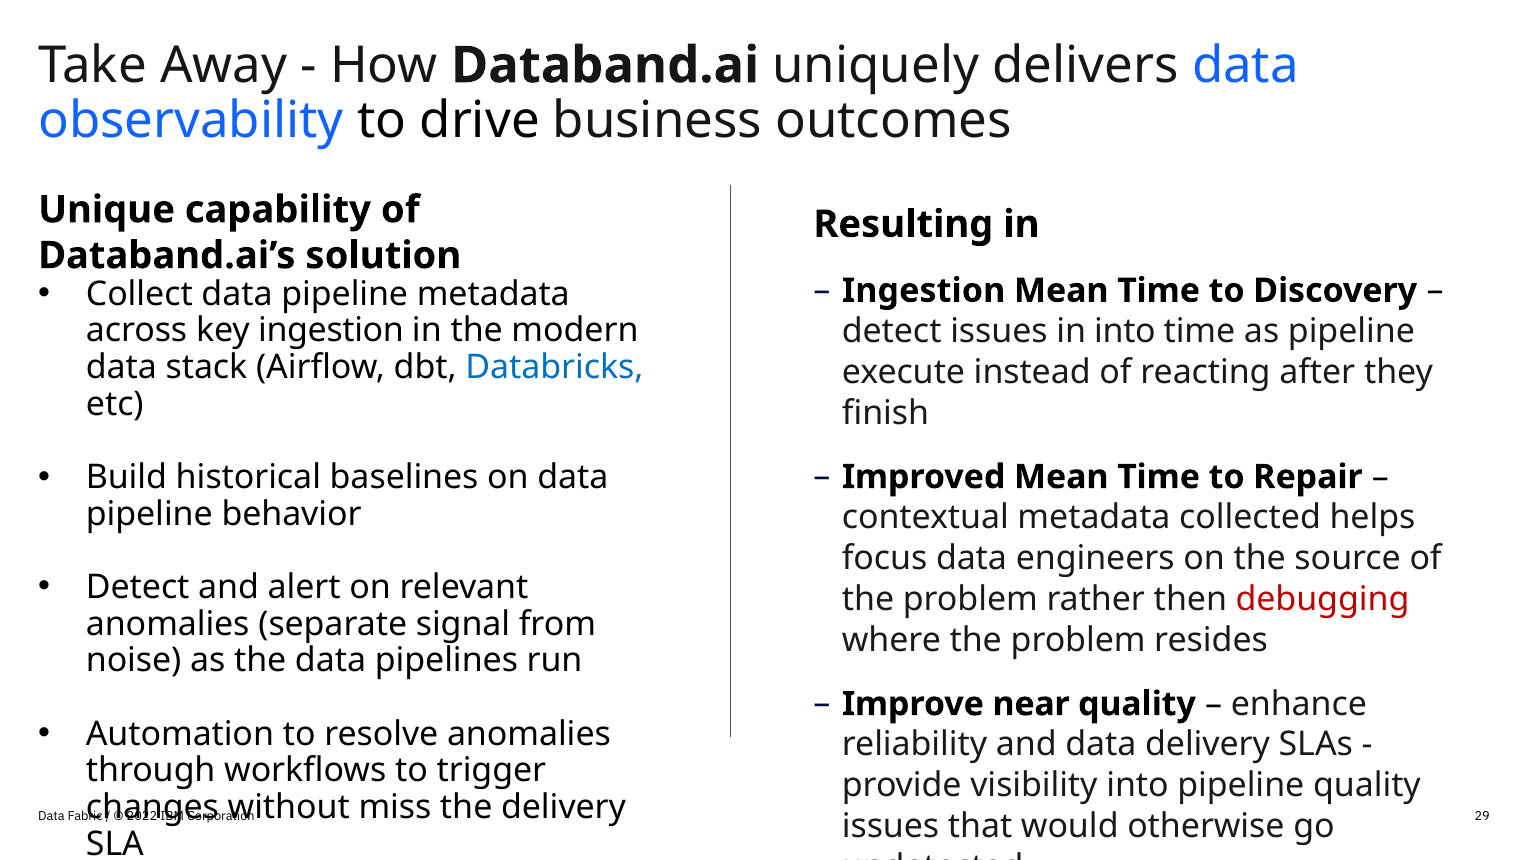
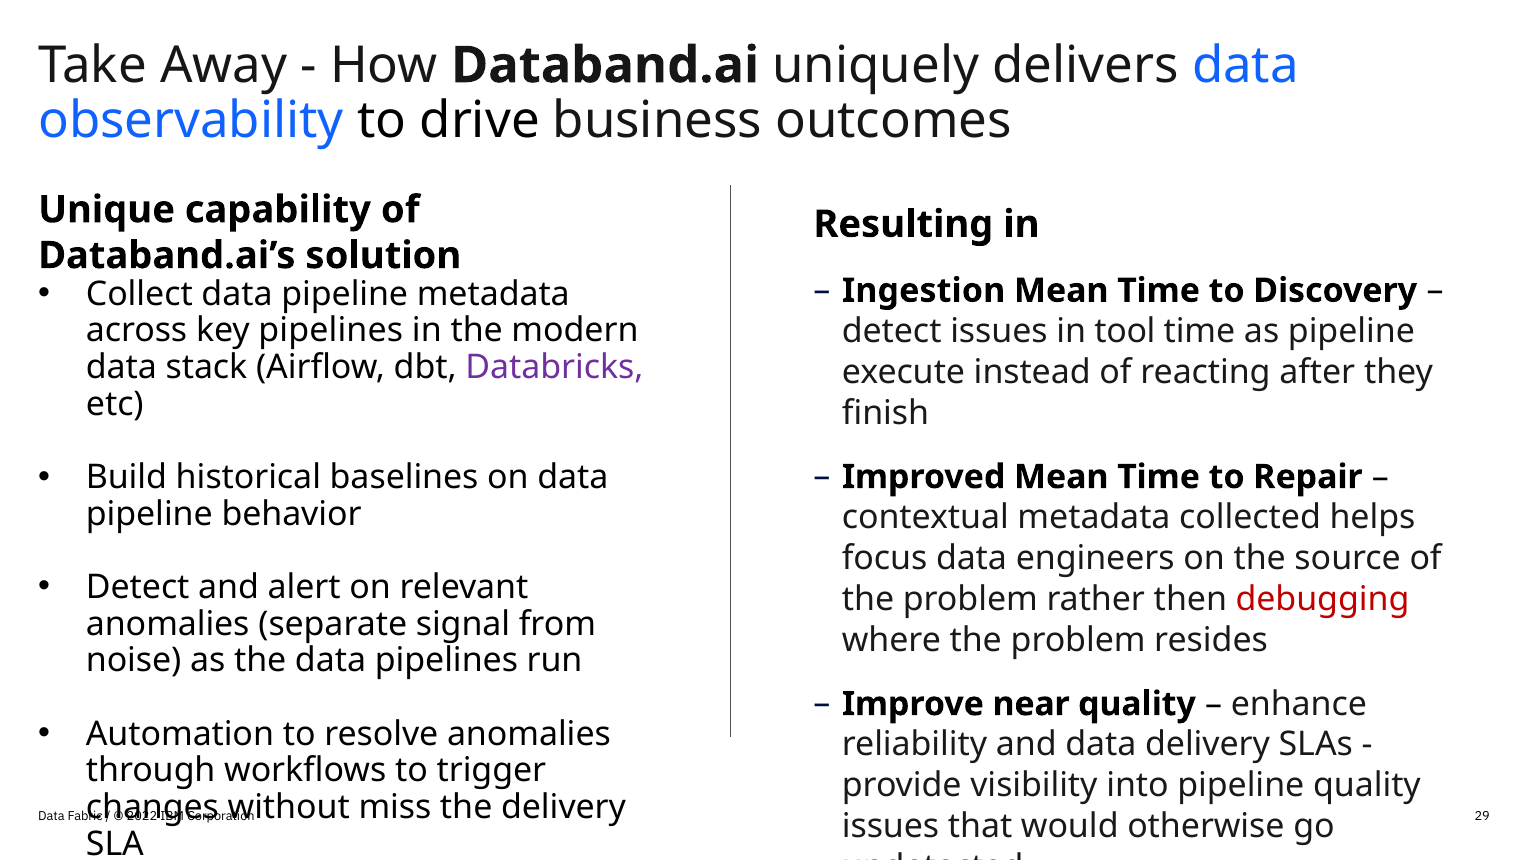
key ingestion: ingestion -> pipelines (331, 330)
in into: into -> tool (1125, 331)
Databricks colour: blue -> purple (554, 367)
